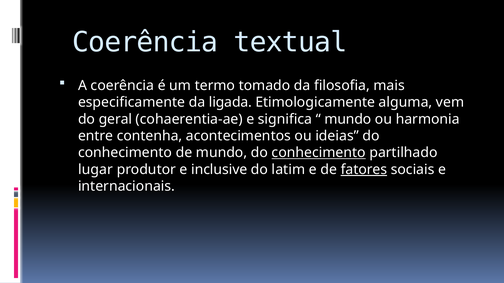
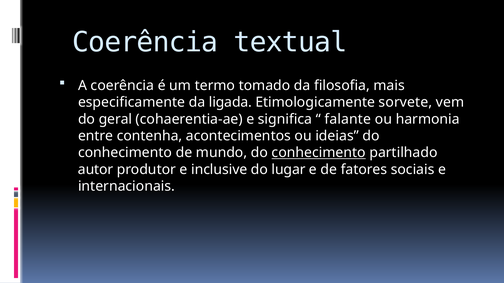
alguma: alguma -> sorvete (405, 102)
mundo: mundo -> falante (348, 119)
lugar: lugar -> autor (96, 170)
latim: latim -> lugar (289, 170)
fatores underline: present -> none (364, 170)
